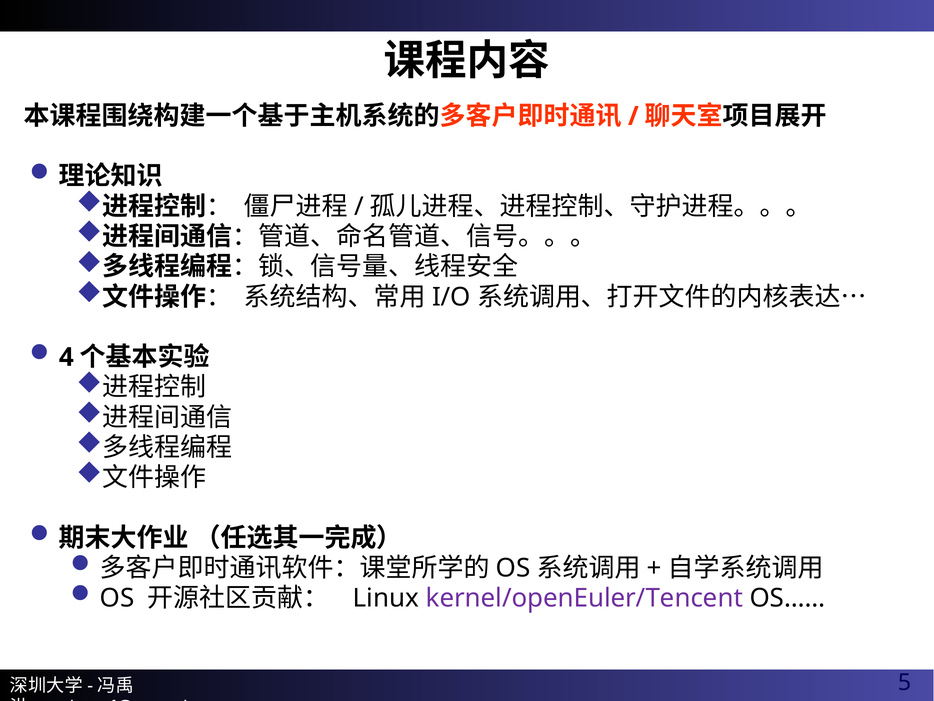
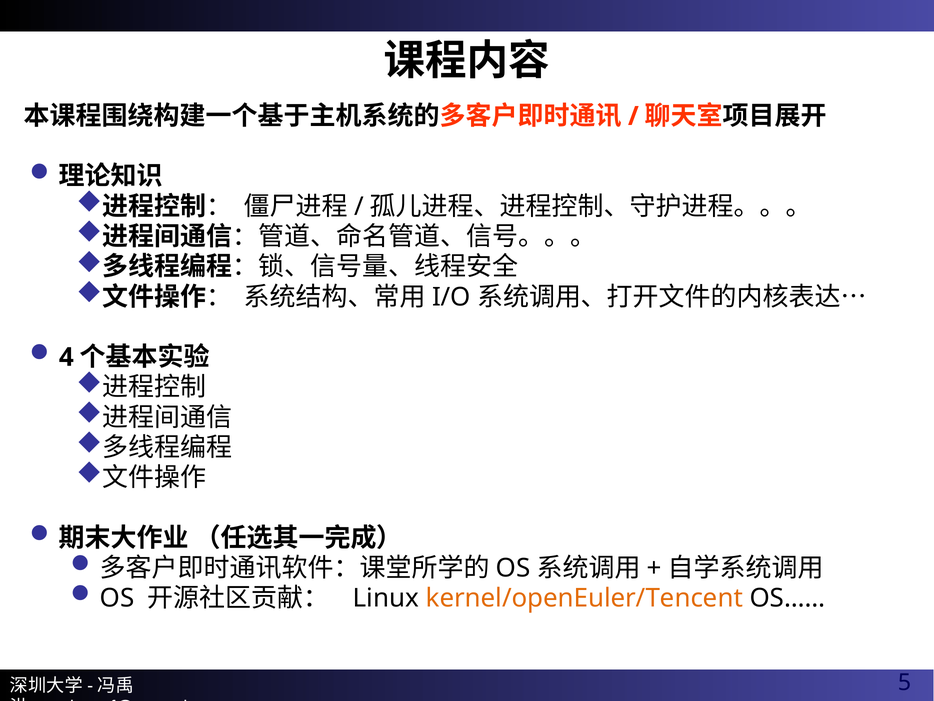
kernel/openEuler/Tencent colour: purple -> orange (584, 598)
